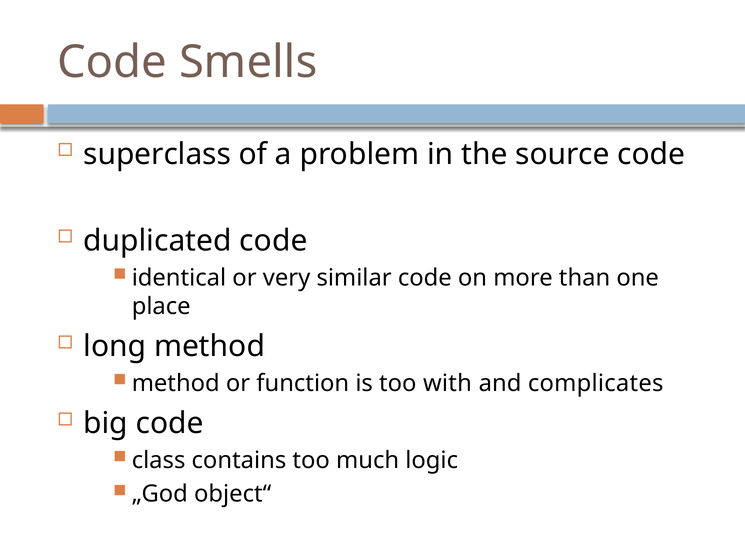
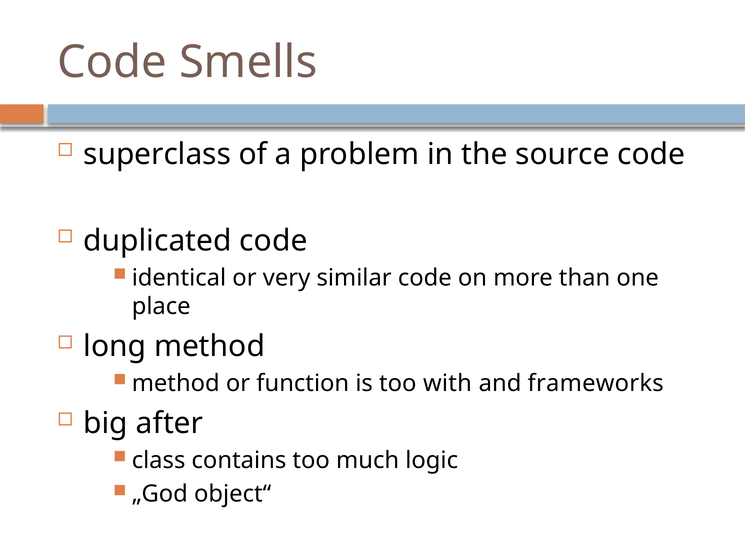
complicates: complicates -> frameworks (596, 383)
big code: code -> after (170, 423)
